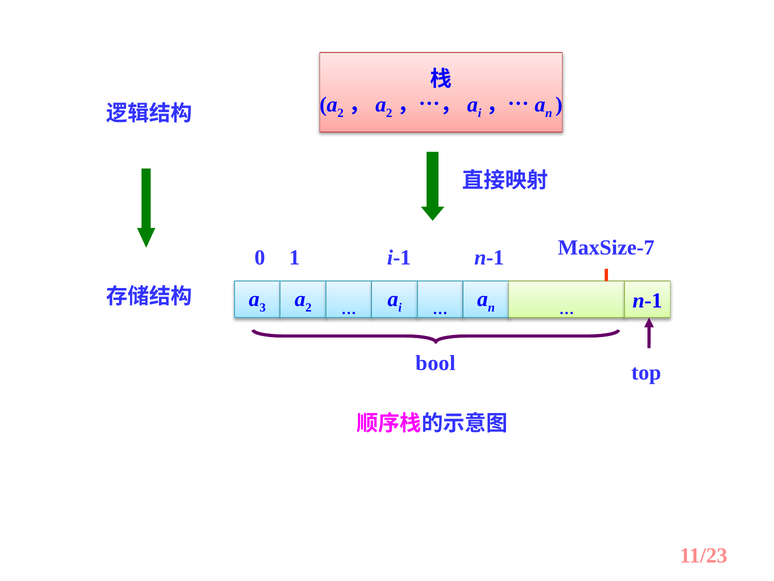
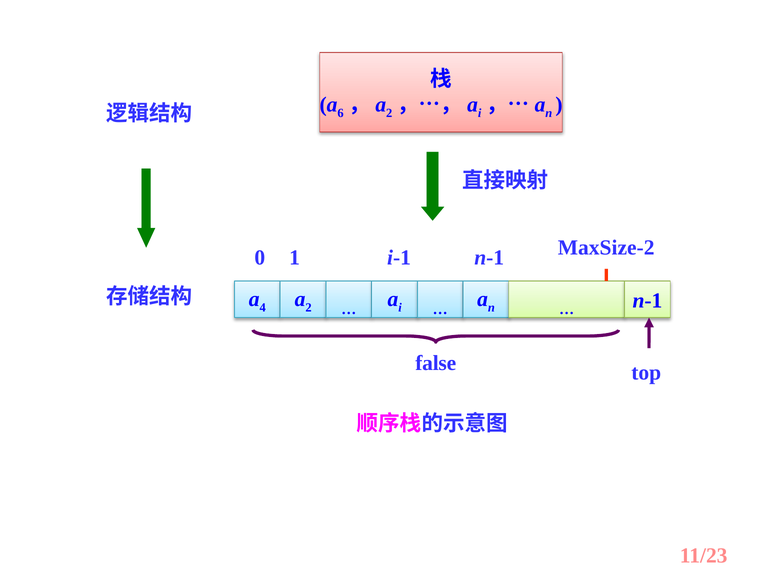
2: 2 -> 6 (341, 113)
MaxSize-7: MaxSize-7 -> MaxSize-2 (606, 247)
3: 3 -> 4 (263, 307)
bool: bool -> false (436, 363)
